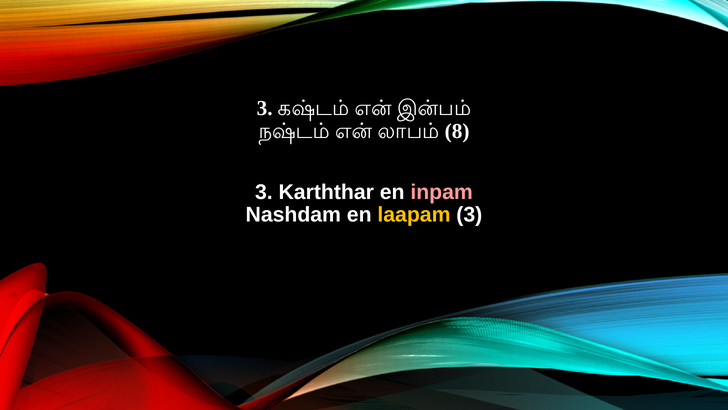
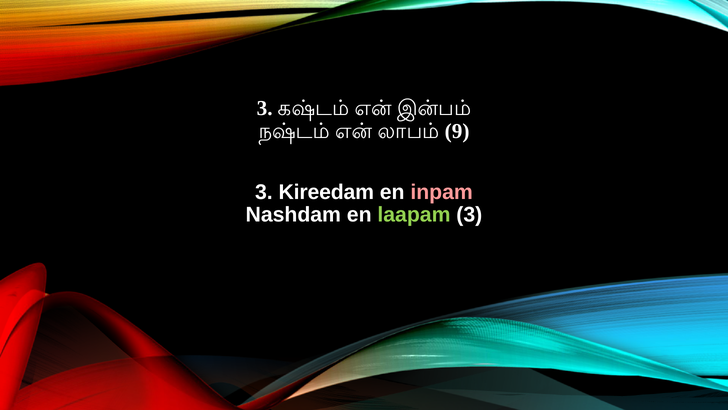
8: 8 -> 9 (457, 131)
Karththar: Karththar -> Kireedam (326, 192)
laapam colour: yellow -> light green (414, 215)
